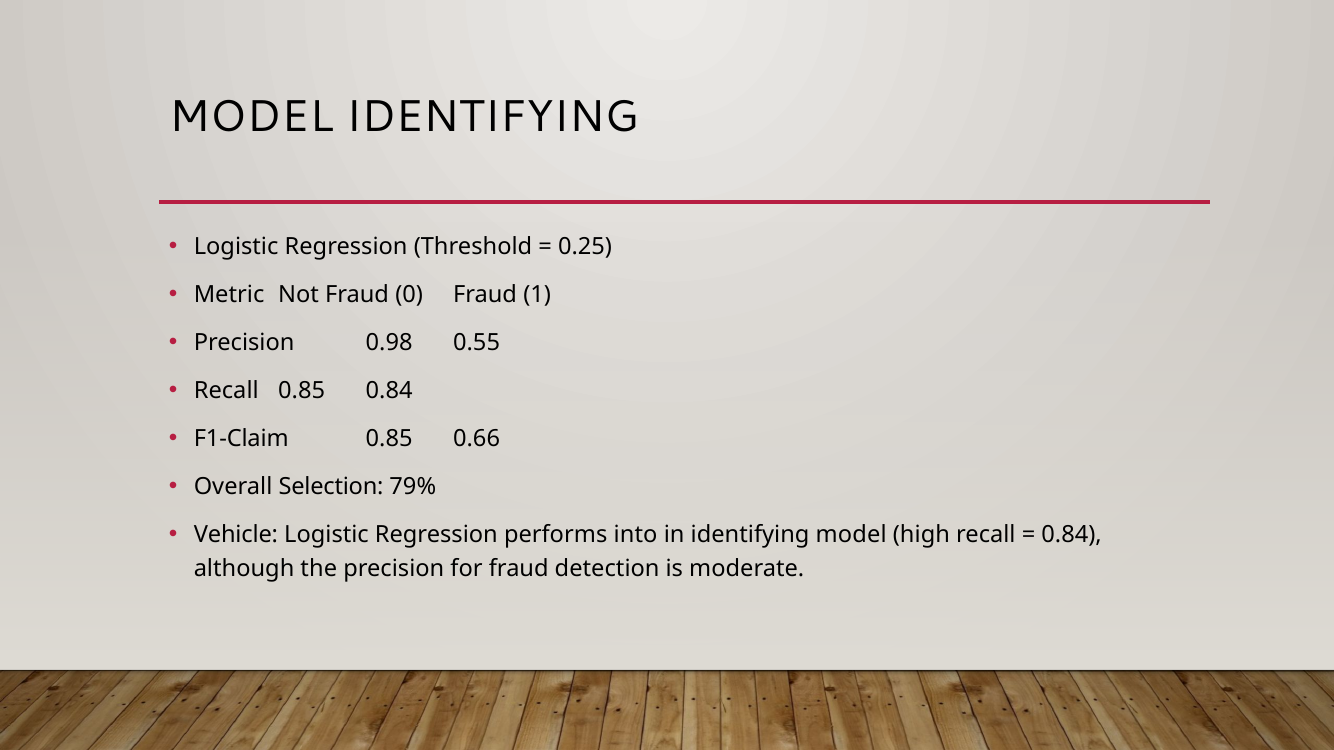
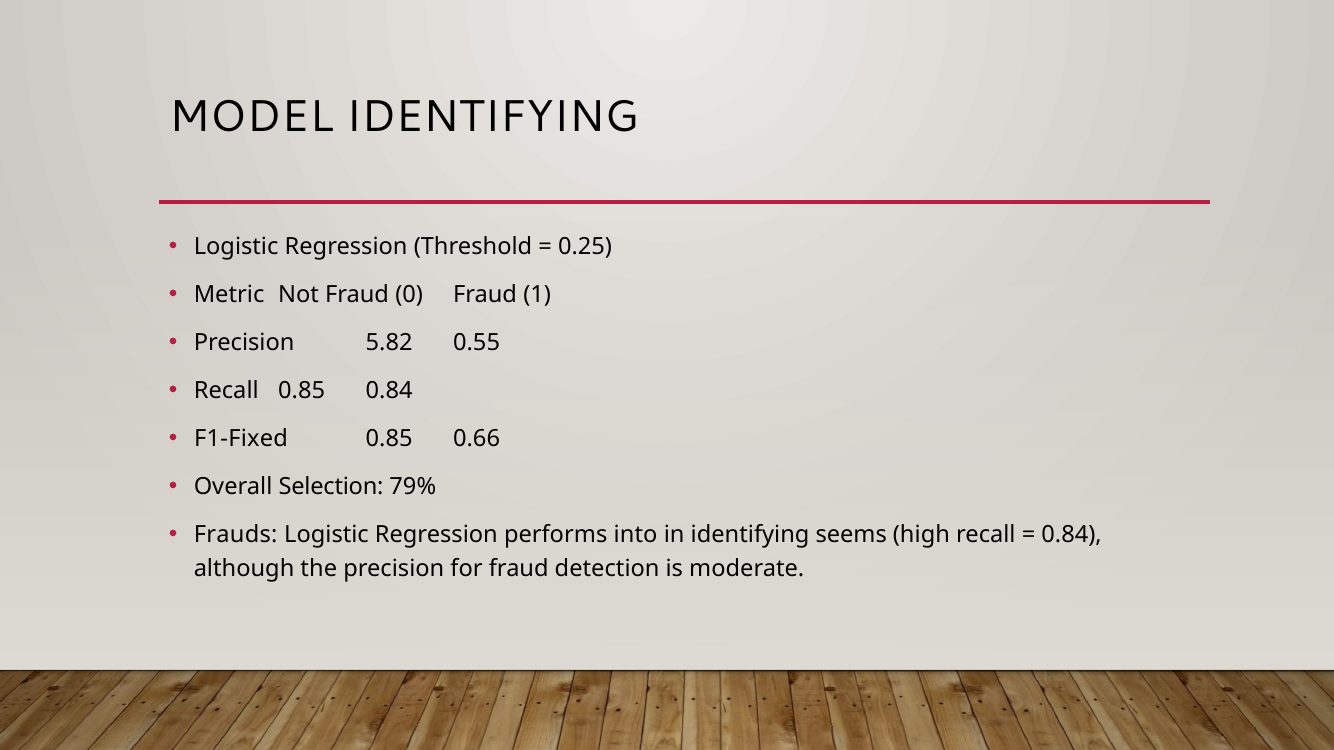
0.98: 0.98 -> 5.82 (389, 343)
F1-Claim: F1-Claim -> F1-Fixed (241, 439)
Vehicle: Vehicle -> Frauds (236, 535)
identifying model: model -> seems (851, 535)
